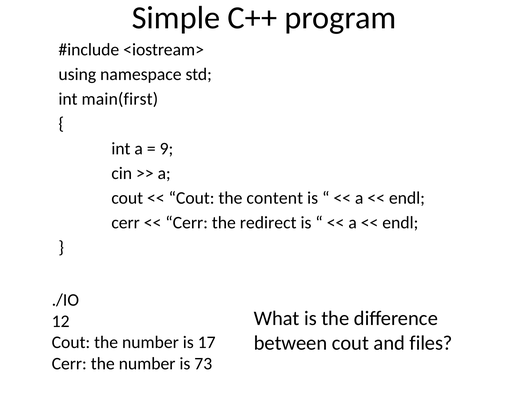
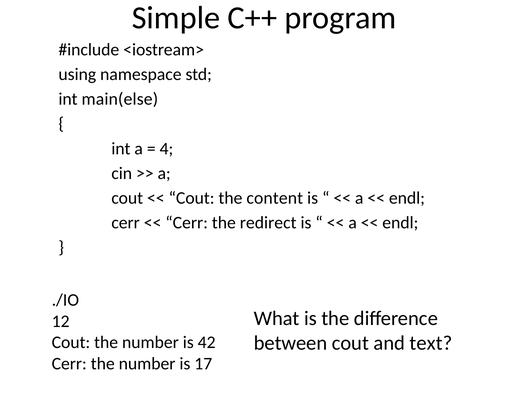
main(first: main(first -> main(else (120, 99)
9: 9 -> 4 (166, 148)
files: files -> text (431, 343)
17: 17 -> 42 (207, 342)
73: 73 -> 17 (203, 363)
